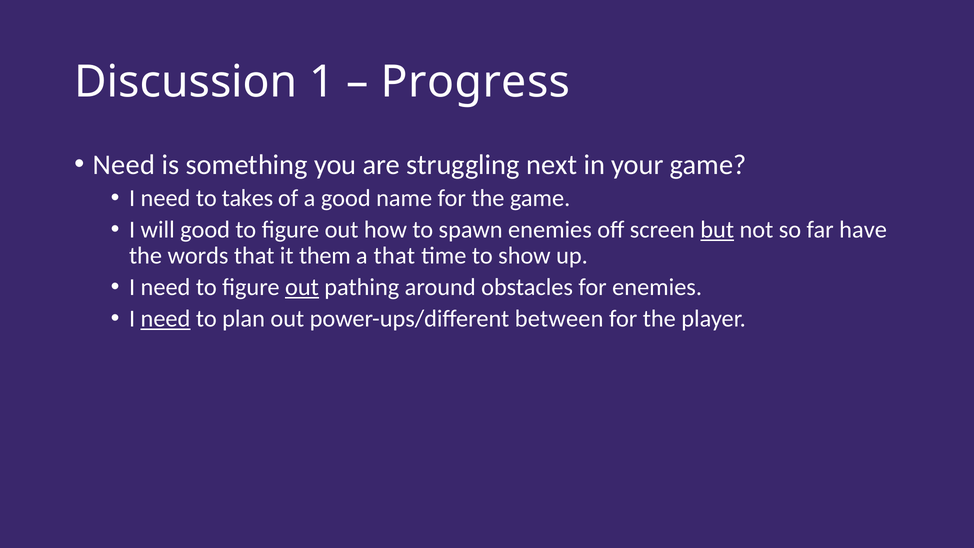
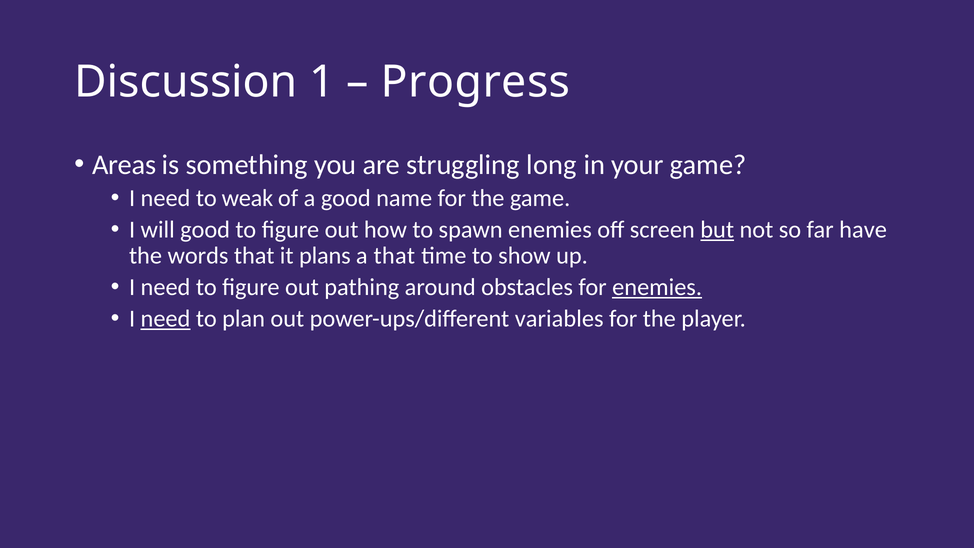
Need: Need -> Areas (124, 165)
next: next -> long (552, 165)
takes: takes -> weak (247, 198)
them: them -> plans (325, 256)
out underline: present -> none (302, 287)
enemies underline: none -> present (657, 287)
between: between -> variables (559, 319)
